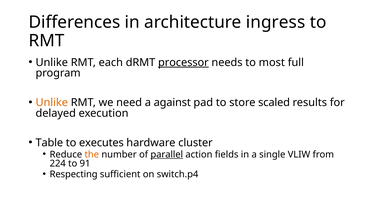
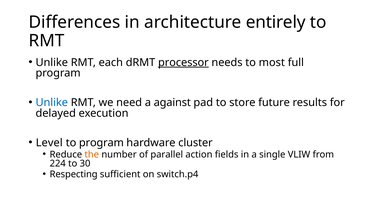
ingress: ingress -> entirely (276, 22)
Unlike colour: orange -> blue (52, 103)
scaled: scaled -> future (274, 103)
Table: Table -> Level (49, 143)
to executes: executes -> program (101, 143)
parallel underline: present -> none (167, 154)
91: 91 -> 30 (85, 163)
